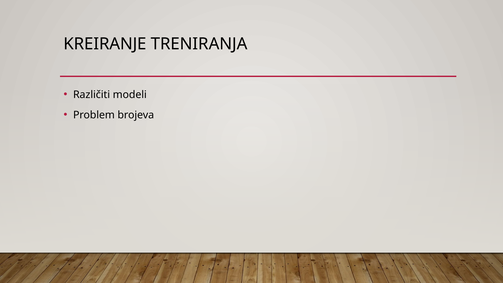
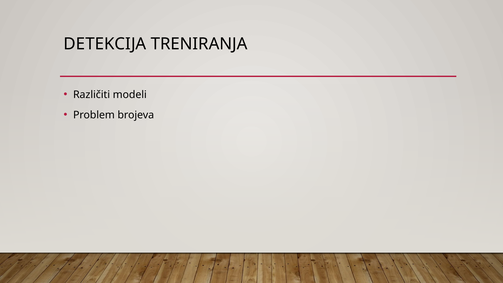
KREIRANJE: KREIRANJE -> DETEKCIJA (105, 44)
